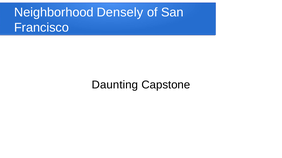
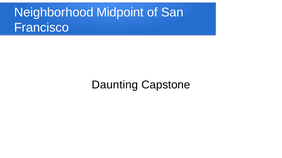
Densely: Densely -> Midpoint (120, 12)
